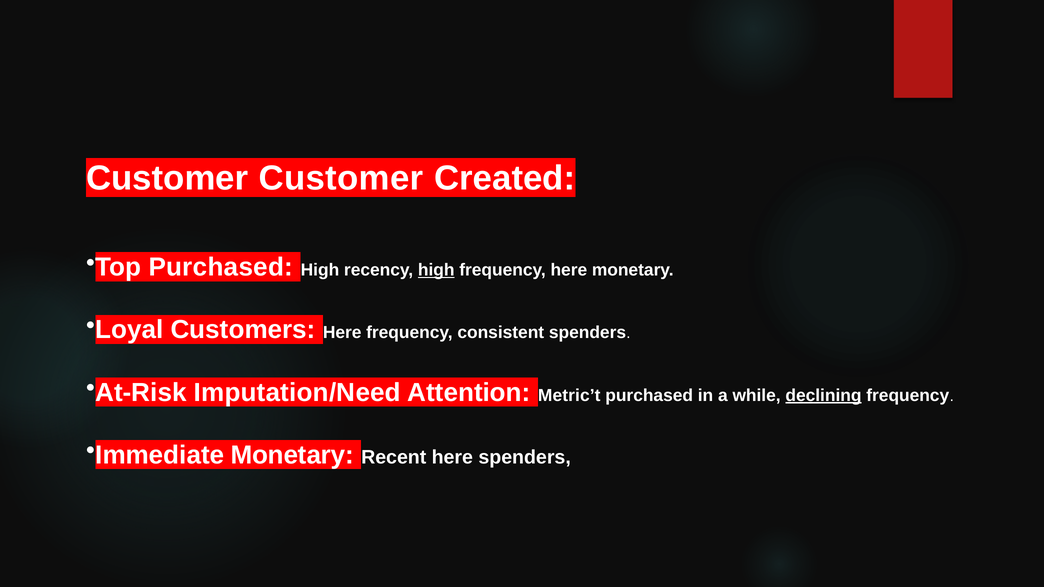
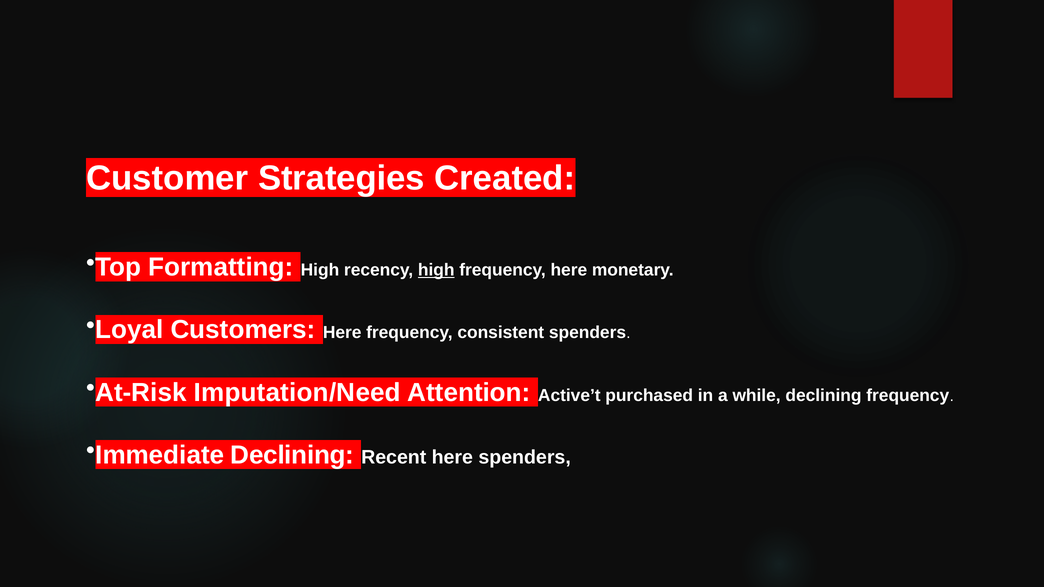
Customer Customer: Customer -> Strategies (341, 178)
Top Purchased: Purchased -> Formatting (221, 267)
Metric’t: Metric’t -> Active’t (569, 395)
declining underline: present -> none (823, 395)
Immediate Monetary: Monetary -> Declining (292, 455)
